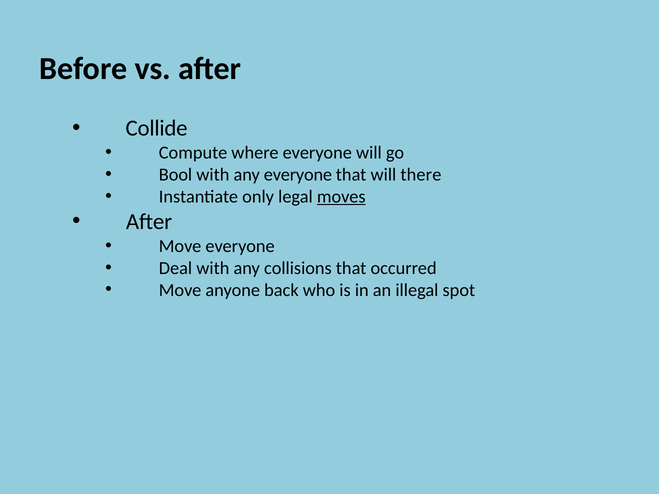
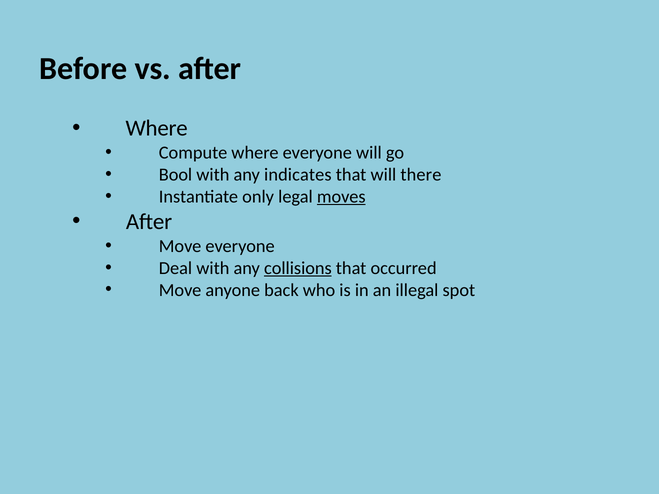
Collide: Collide -> Where (157, 128)
any everyone: everyone -> indicates (298, 175)
collisions underline: none -> present (298, 268)
